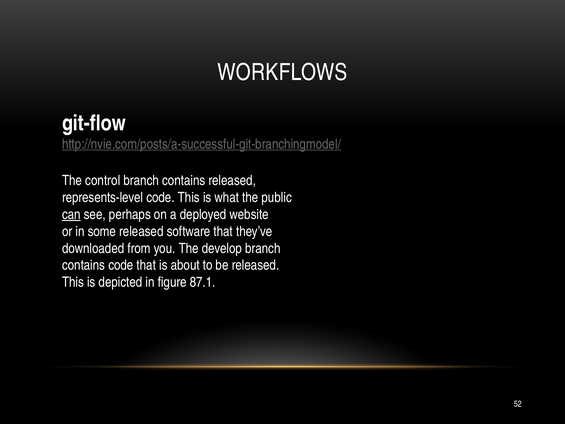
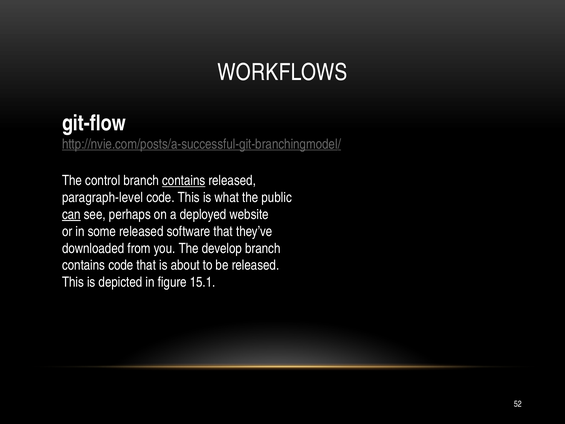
contains underline: none -> present (184, 180)
represents-level: represents-level -> paragraph-level (103, 197)
87.1: 87.1 -> 15.1 (203, 282)
